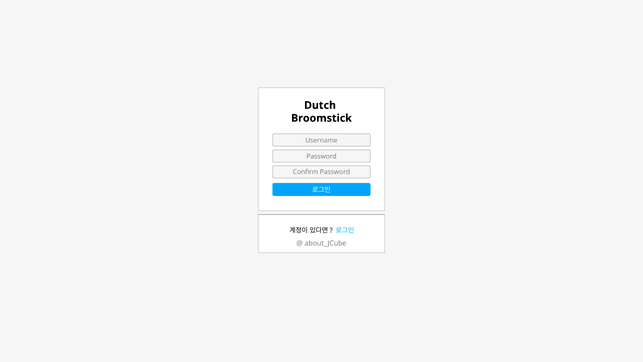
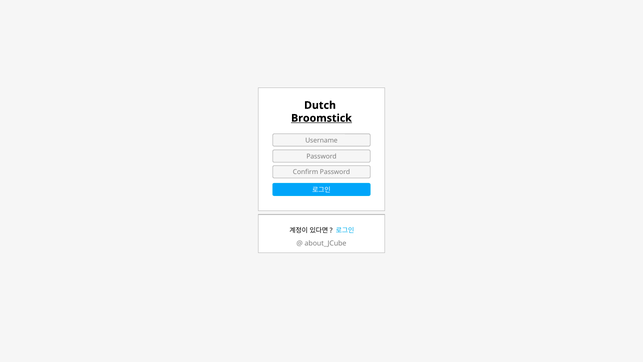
Broomstick underline: none -> present (321, 118)
